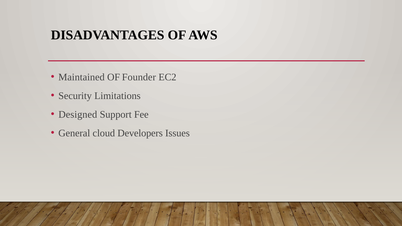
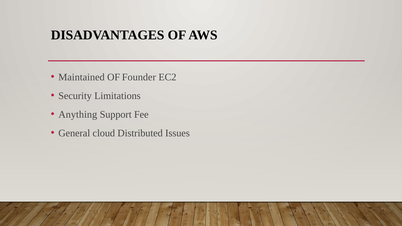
Designed: Designed -> Anything (78, 114)
Developers: Developers -> Distributed (140, 133)
